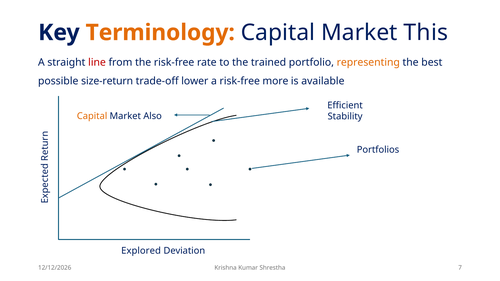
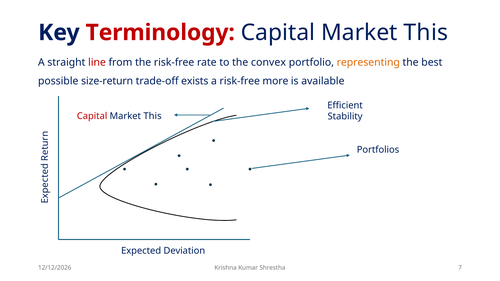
Terminology colour: orange -> red (160, 33)
trained: trained -> convex (268, 62)
lower: lower -> exists (195, 81)
Capital colour: orange -> red (92, 116)
Also: Also -> This (153, 116)
Explored: Explored -> Expected (141, 251)
